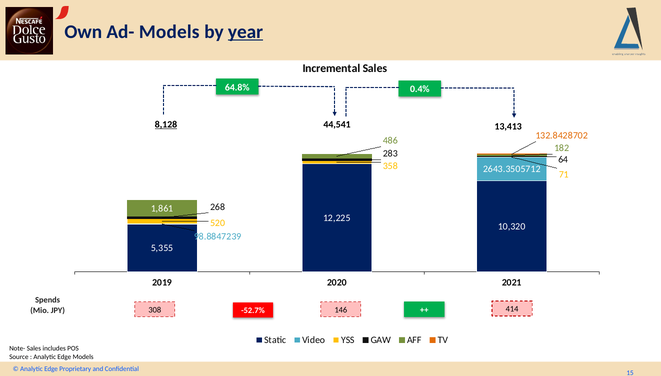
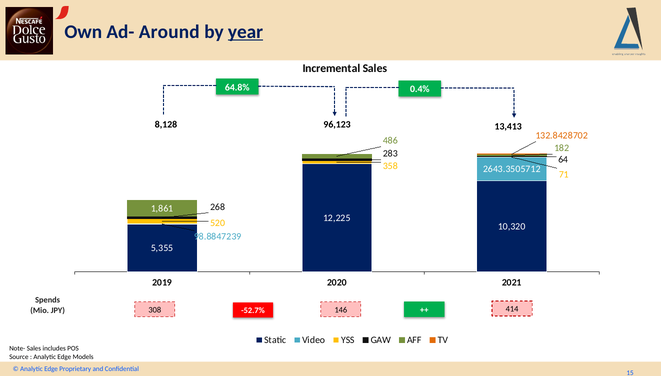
Ad- Models: Models -> Around (169, 32)
8,128 underline: present -> none (166, 124)
44,541: 44,541 -> 96,123 (337, 125)
